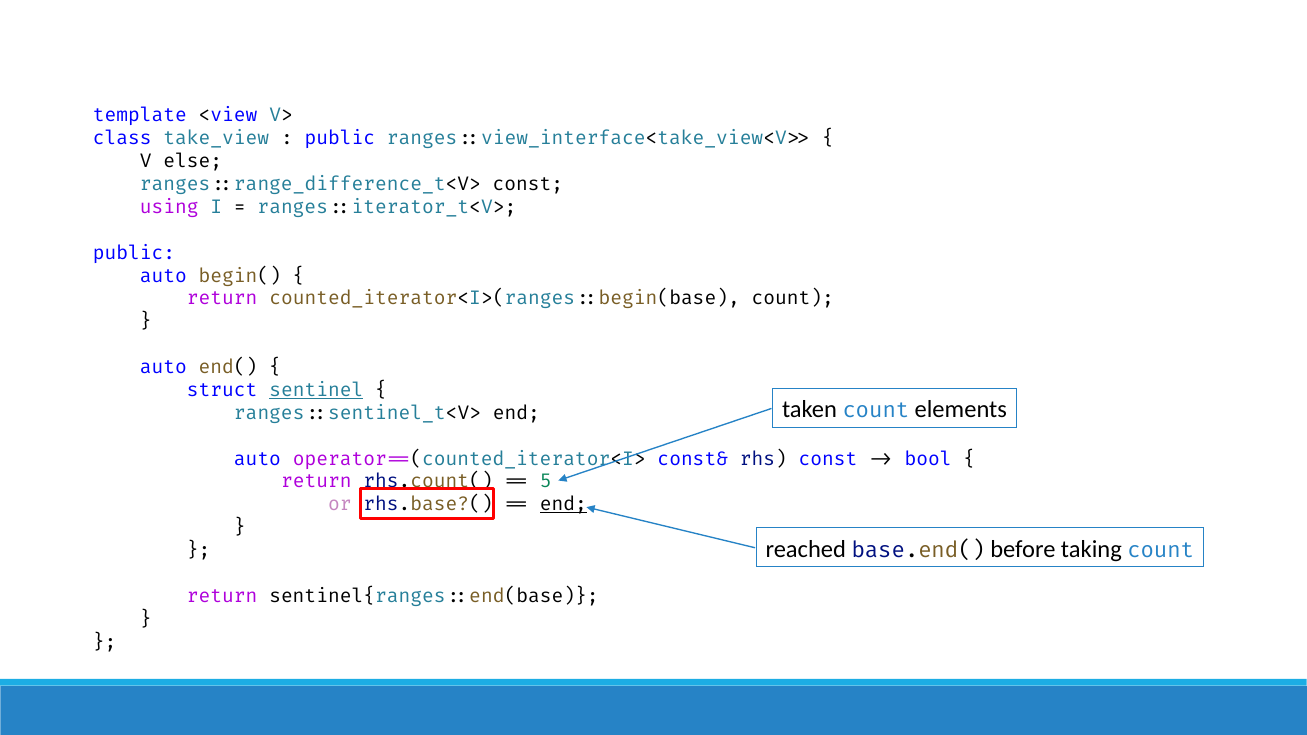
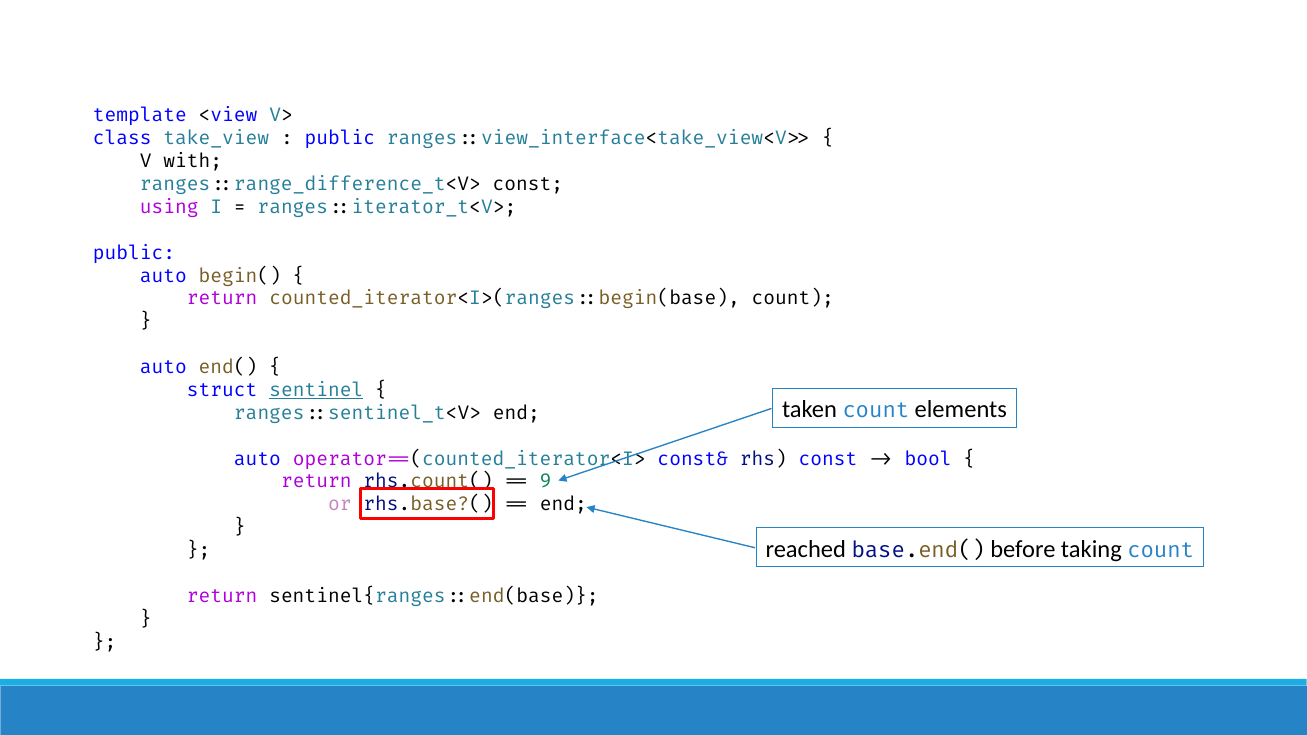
else: else -> with (193, 161)
5: 5 -> 9 (546, 482)
end underline: present -> none (563, 505)
